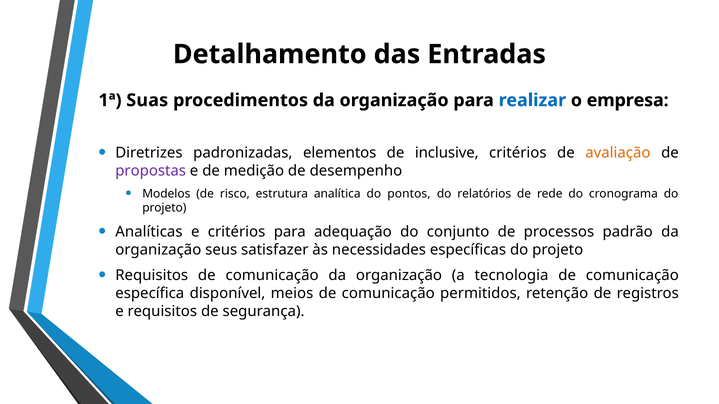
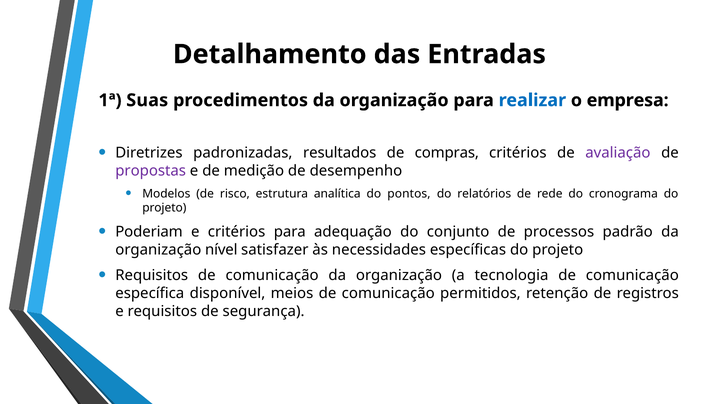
elementos: elementos -> resultados (340, 153)
inclusive: inclusive -> compras (447, 153)
avaliação colour: orange -> purple (618, 153)
Analíticas: Analíticas -> Poderiam (149, 232)
seus: seus -> nível (221, 250)
